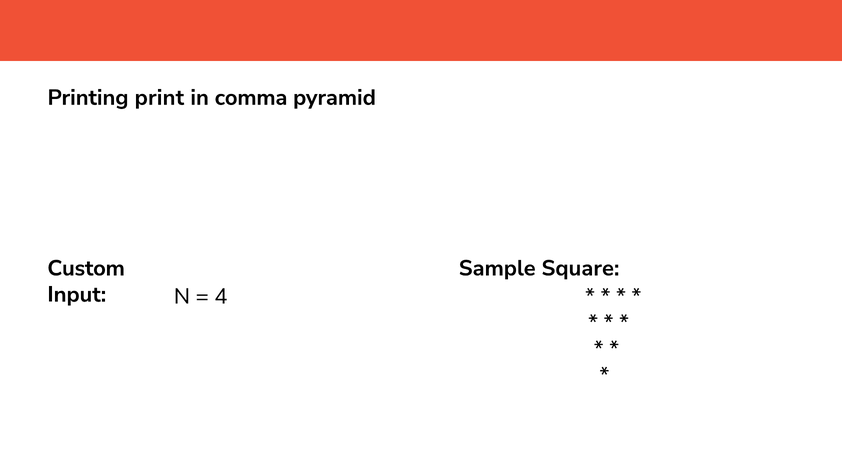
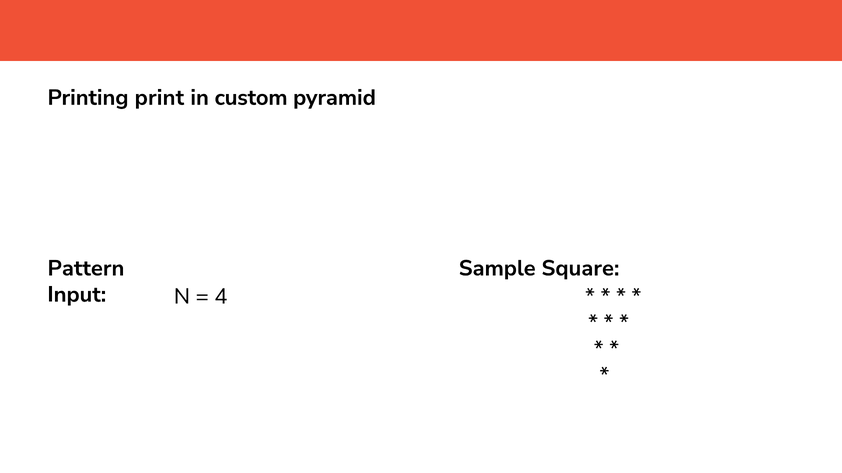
comma: comma -> custom (251, 98)
Custom: Custom -> Pattern (86, 269)
